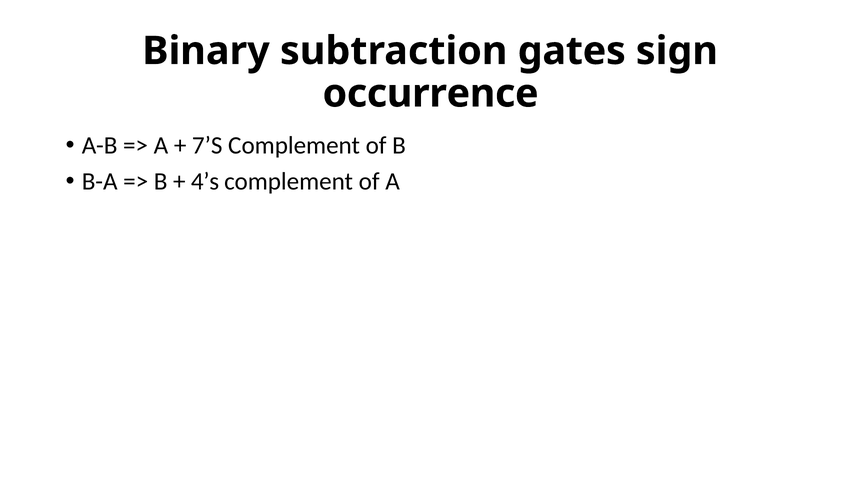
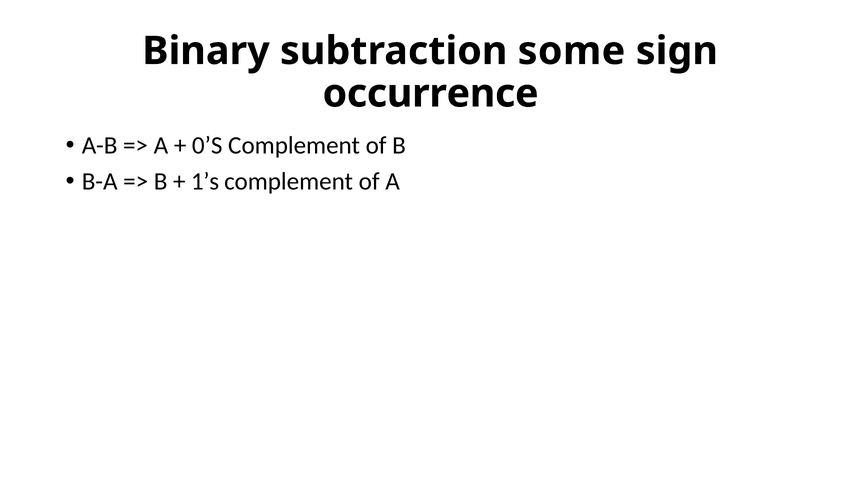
gates: gates -> some (571, 51)
7’S: 7’S -> 0’S (207, 146)
4’s: 4’s -> 1’s (205, 182)
